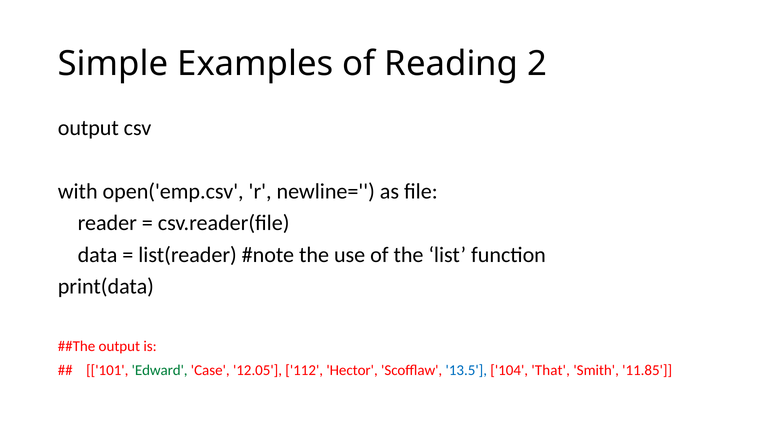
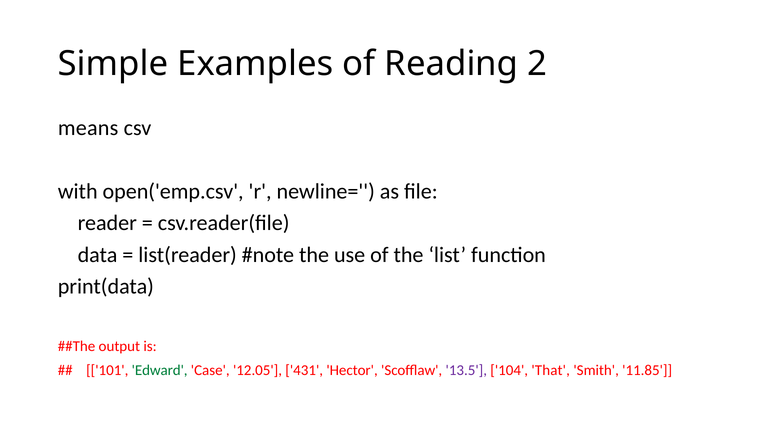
output: output -> means (88, 128)
112: 112 -> 431 (304, 371)
13.5 colour: blue -> purple (466, 371)
